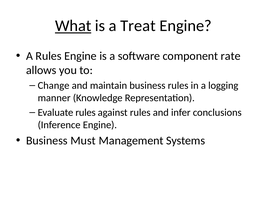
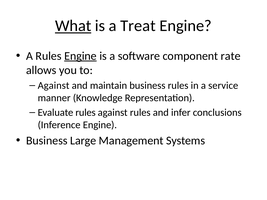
Engine underline: none -> present (80, 56)
Change: Change -> Against (54, 86)
logging: logging -> service (223, 86)
Must: Must -> Large (83, 141)
